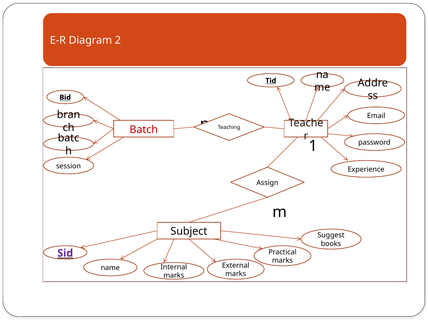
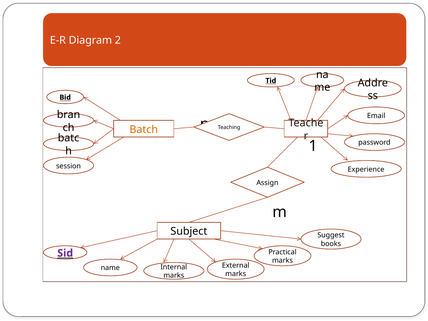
Batch colour: red -> orange (144, 129)
